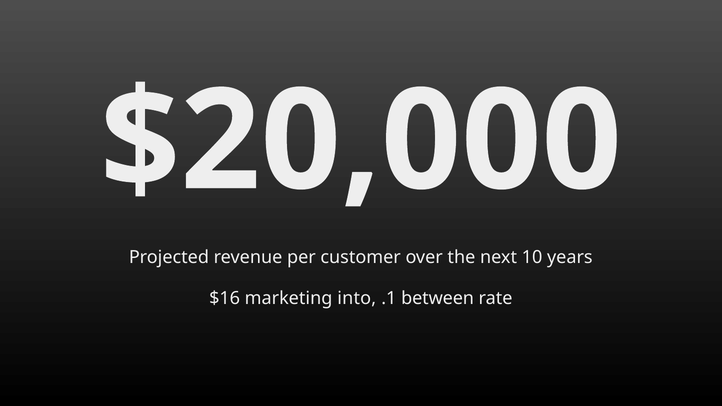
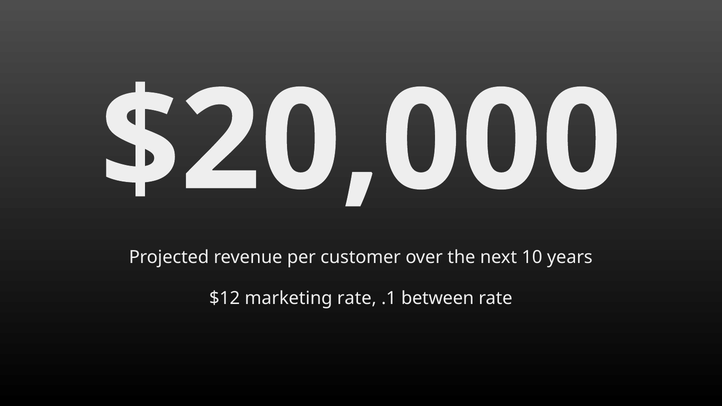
$16: $16 -> $12 (225, 298)
marketing into: into -> rate (357, 298)
